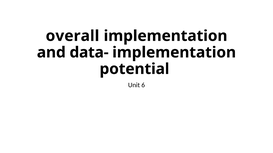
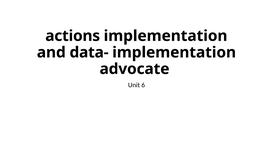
overall: overall -> actions (73, 36)
potential: potential -> advocate (135, 69)
